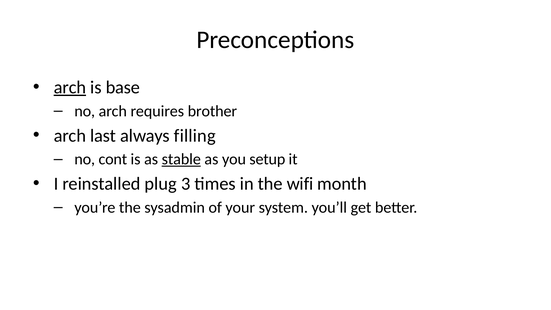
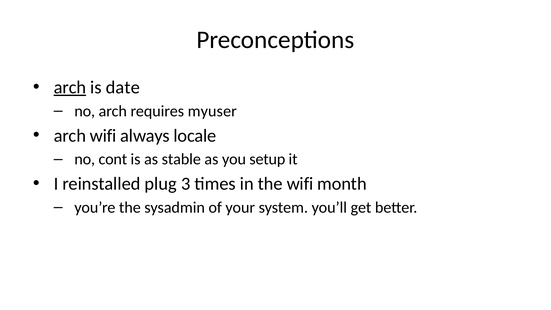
base: base -> date (123, 87)
brother: brother -> myuser (212, 111)
arch last: last -> wifi (103, 136)
filling: filling -> locale (195, 136)
stable underline: present -> none (181, 159)
